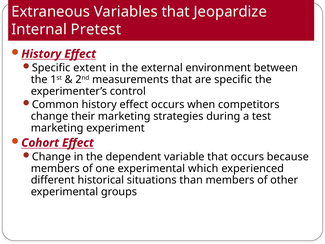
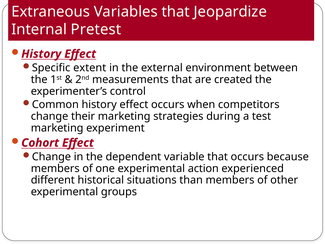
are specific: specific -> created (233, 79)
which: which -> action (203, 168)
